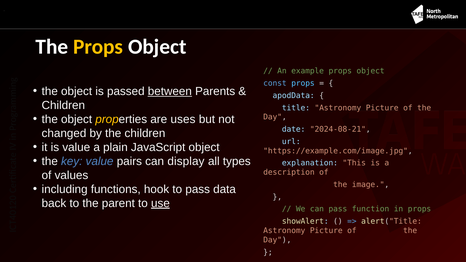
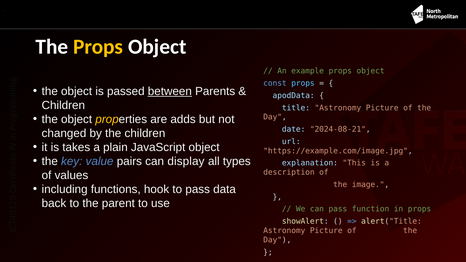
uses: uses -> adds (183, 119)
is value: value -> takes (76, 147)
use underline: present -> none (160, 203)
